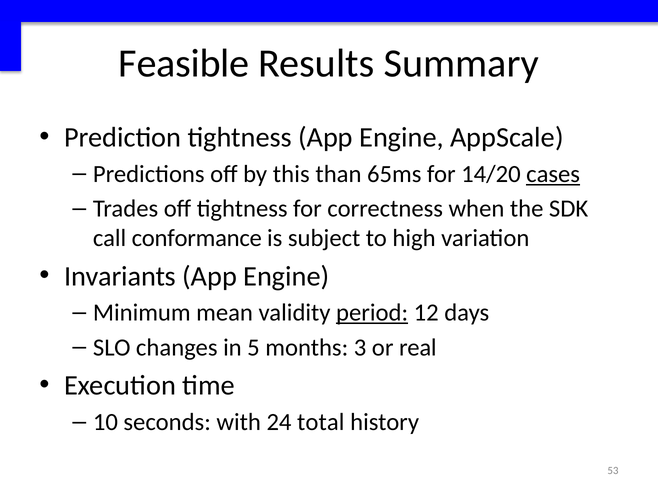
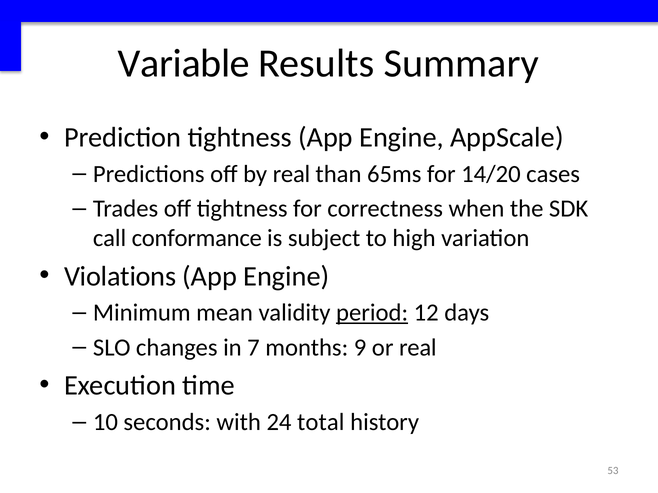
Feasible: Feasible -> Variable (184, 64)
by this: this -> real (291, 174)
cases underline: present -> none (553, 174)
Invariants: Invariants -> Violations (120, 276)
5: 5 -> 7 (253, 348)
3: 3 -> 9 (360, 348)
